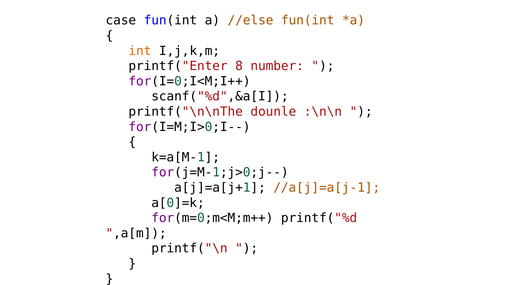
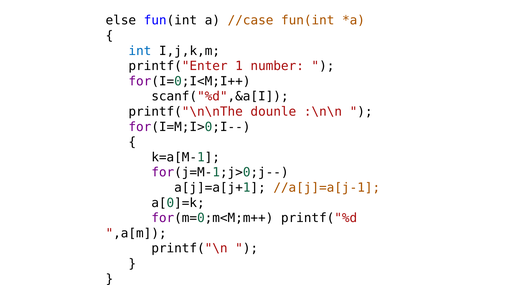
case: case -> else (121, 20)
//else: //else -> //case (251, 20)
int colour: orange -> blue (140, 51)
8: 8 -> 1 (239, 66)
